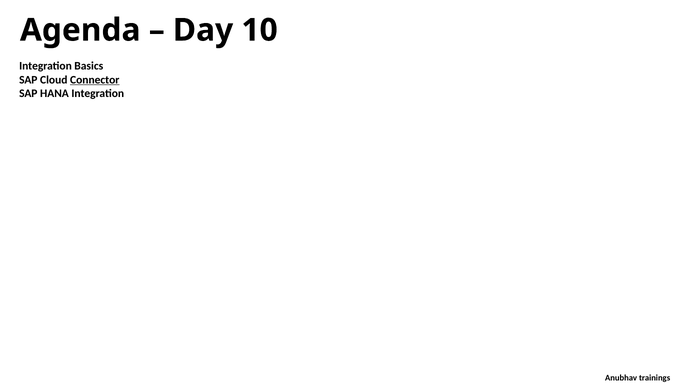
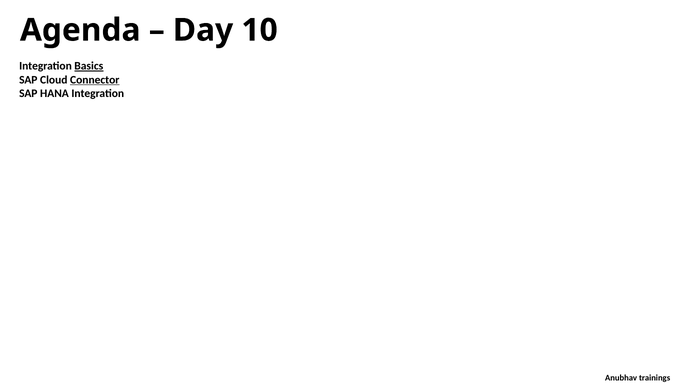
Basics underline: none -> present (89, 66)
